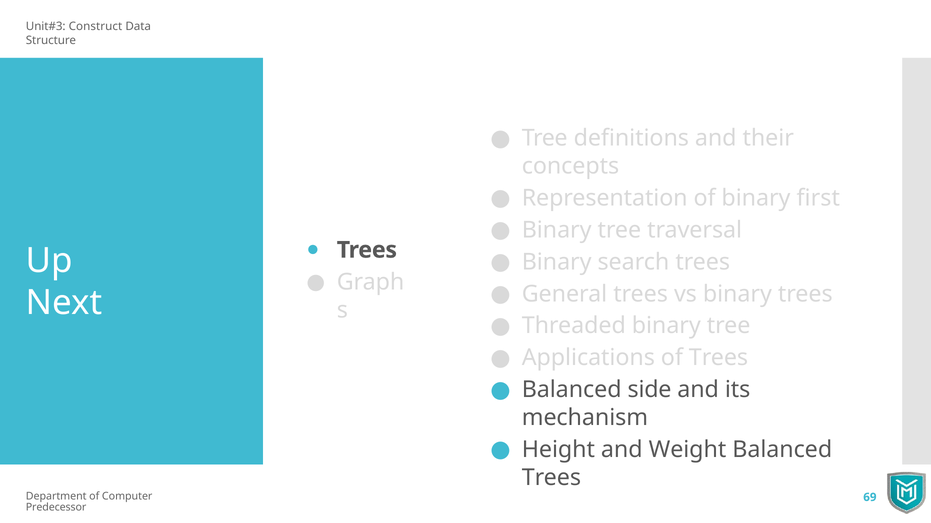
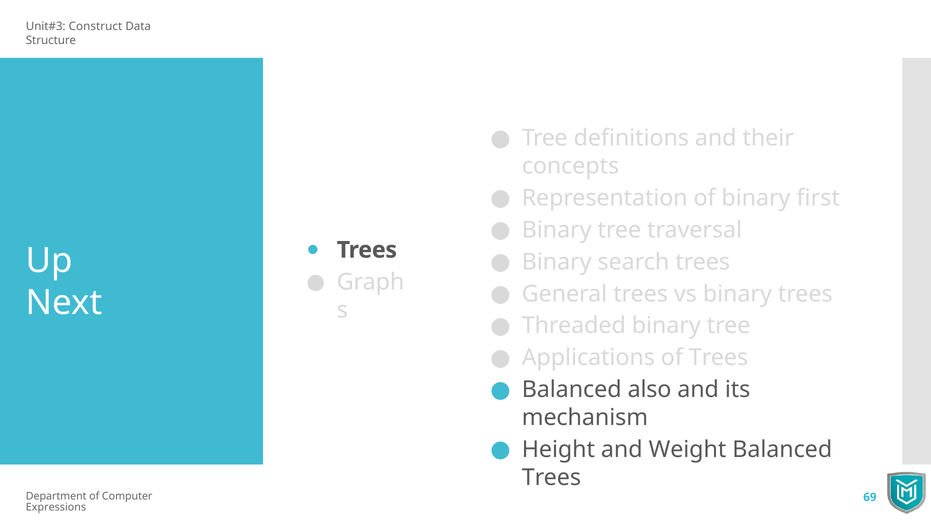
side: side -> also (650, 390)
Predecessor: Predecessor -> Expressions (56, 508)
